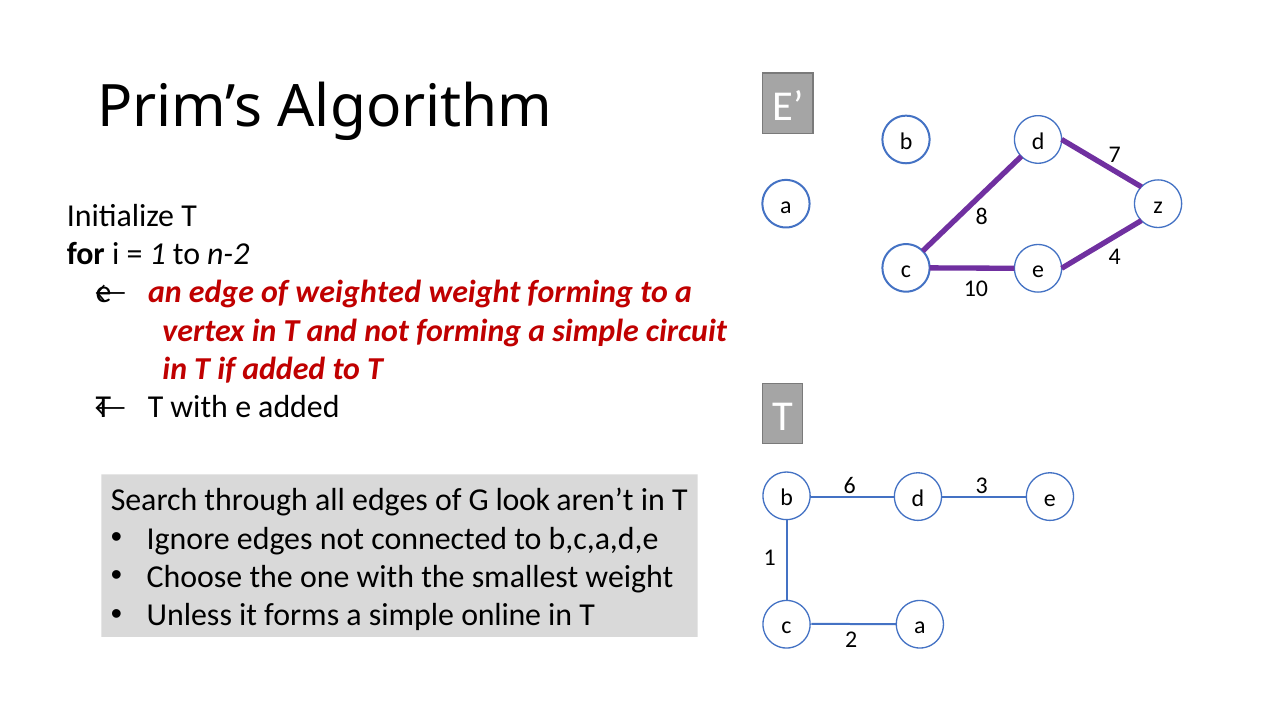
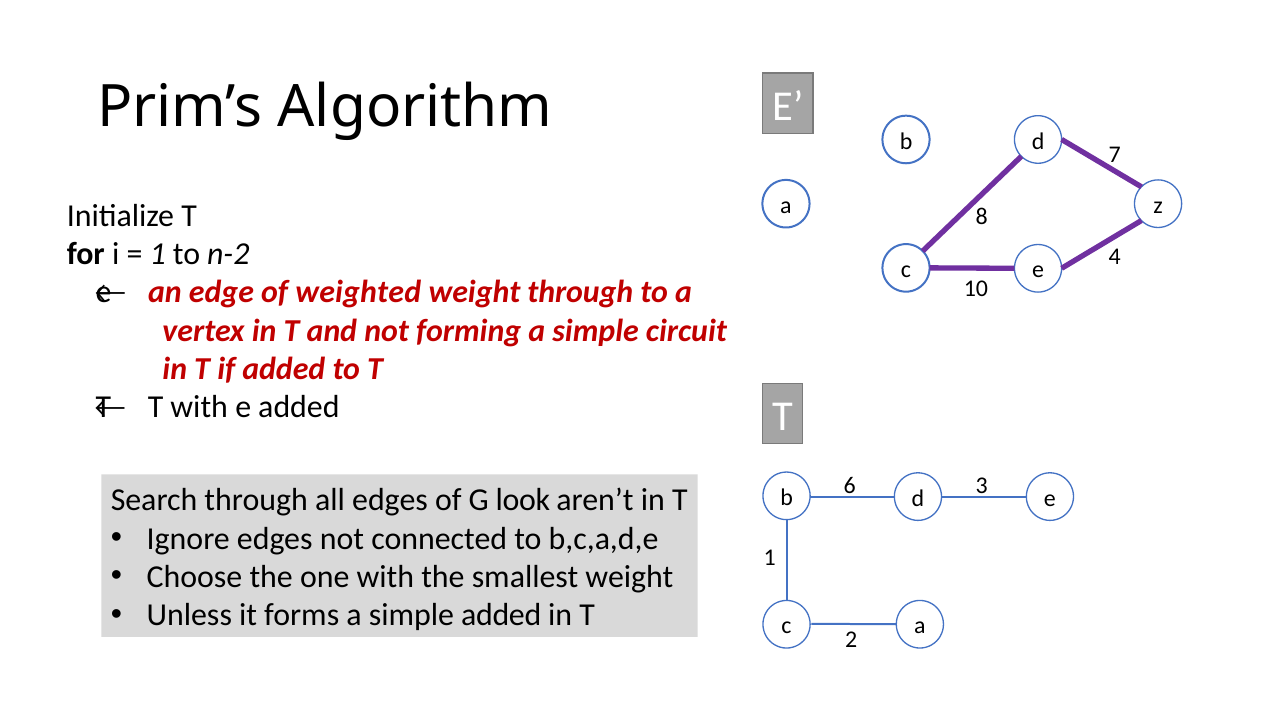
weight forming: forming -> through (580, 292)
simple online: online -> added (501, 615)
